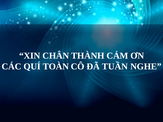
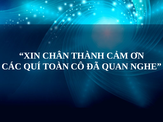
TUẦN: TUẦN -> QUAN (115, 67)
